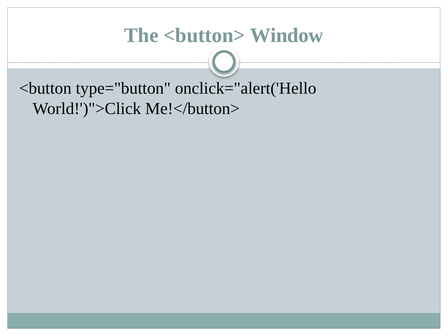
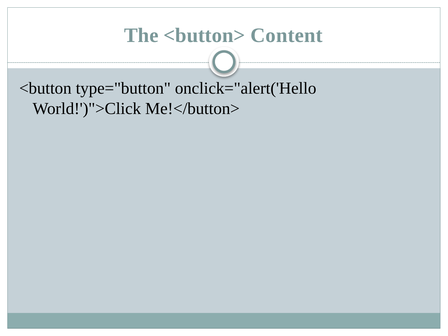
Window: Window -> Content (287, 35)
